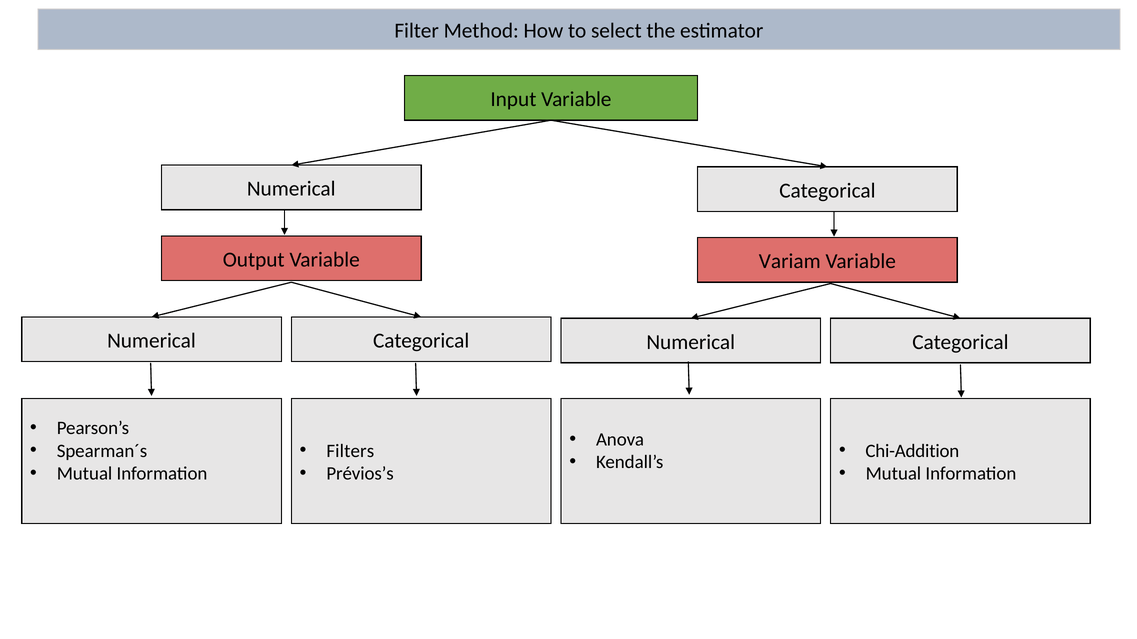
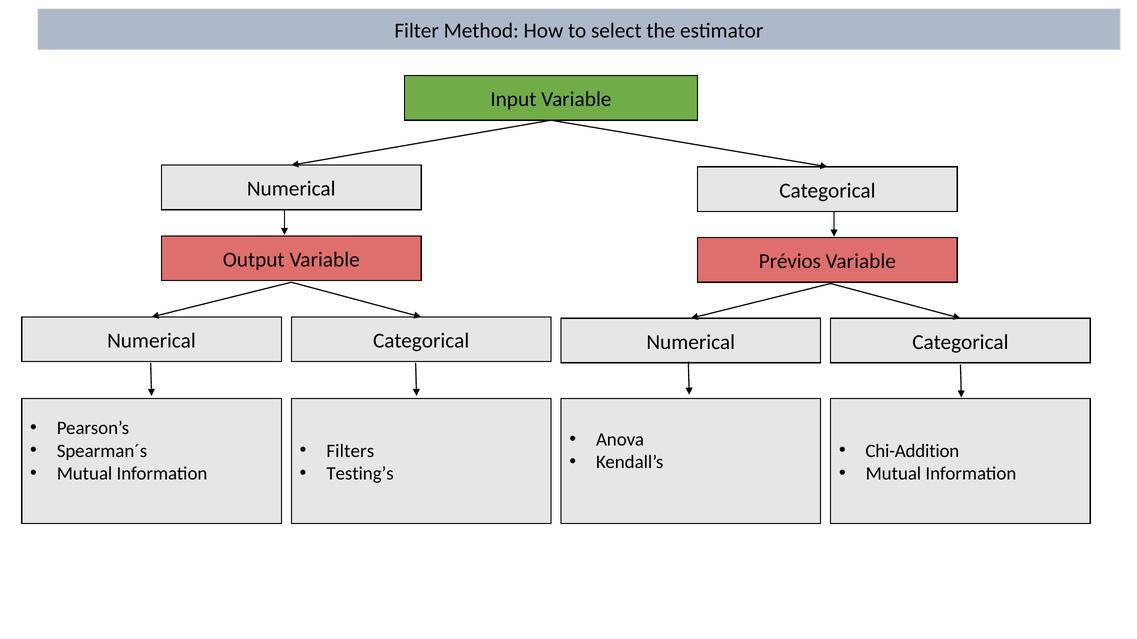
Variam: Variam -> Prévios (790, 262)
Prévios’s: Prévios’s -> Testing’s (360, 474)
